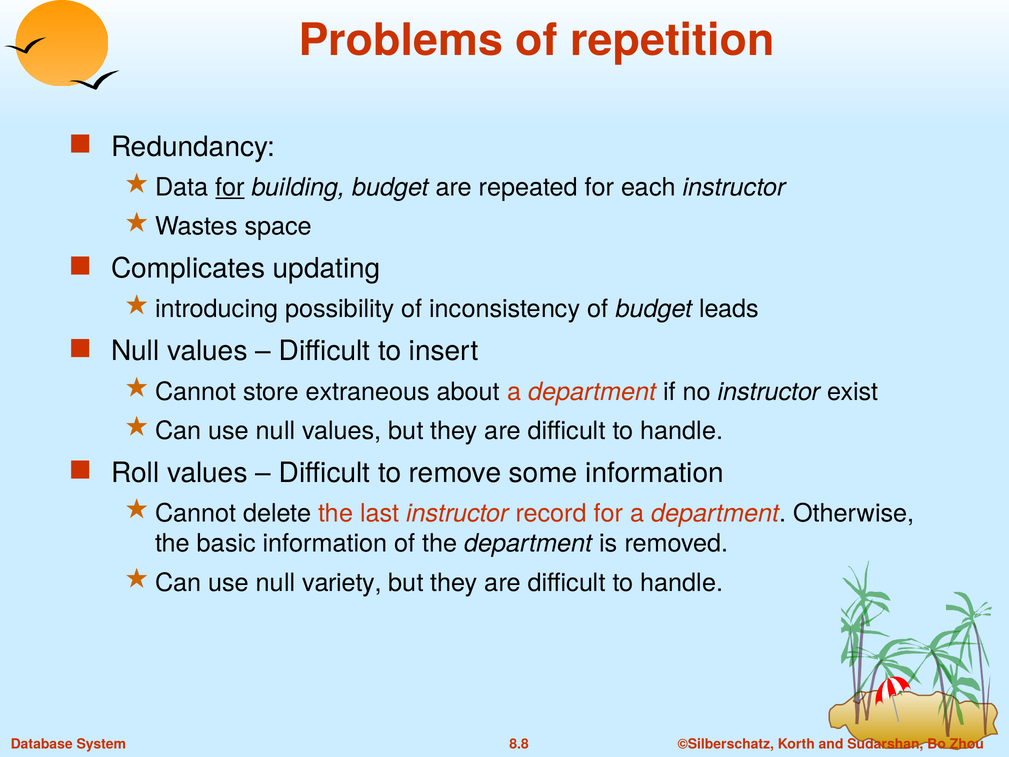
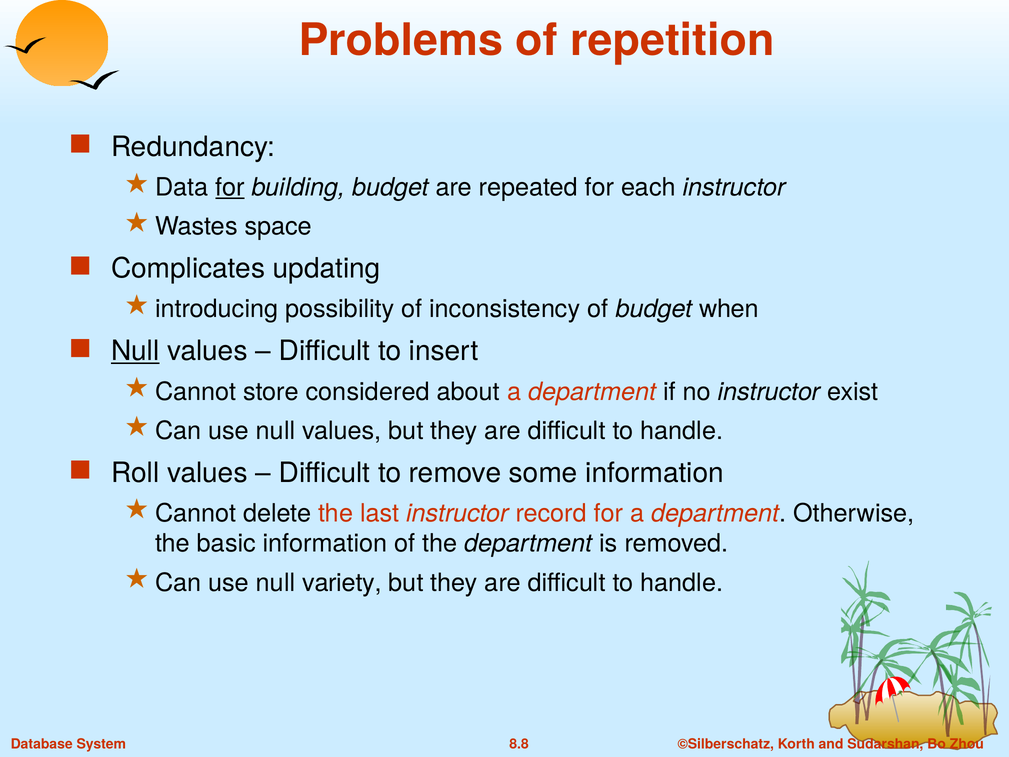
leads: leads -> when (729, 309)
Null underline: none -> present (135, 351)
extraneous: extraneous -> considered (368, 392)
